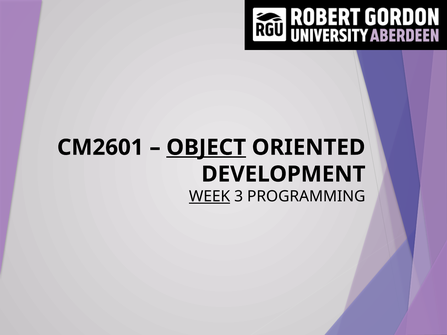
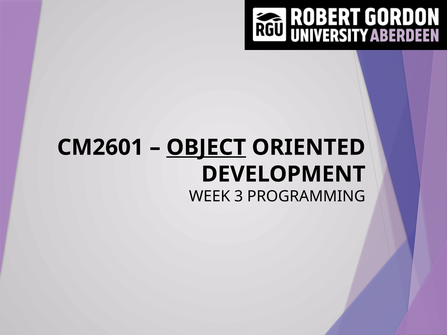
WEEK underline: present -> none (210, 197)
